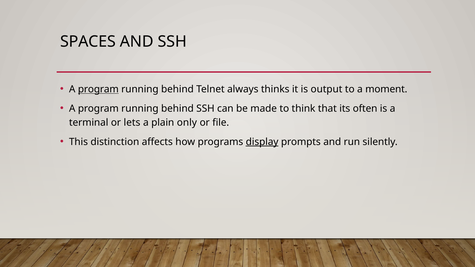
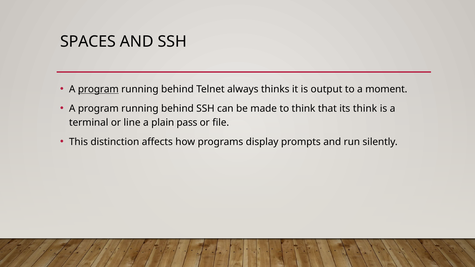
its often: often -> think (365, 109)
lets: lets -> line (132, 123)
only: only -> pass (187, 123)
display underline: present -> none (262, 142)
